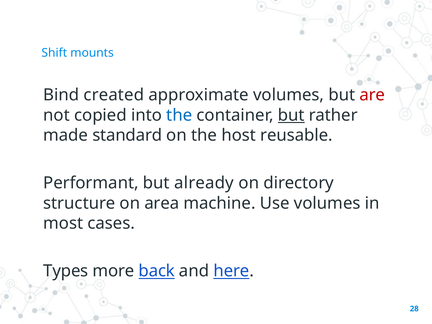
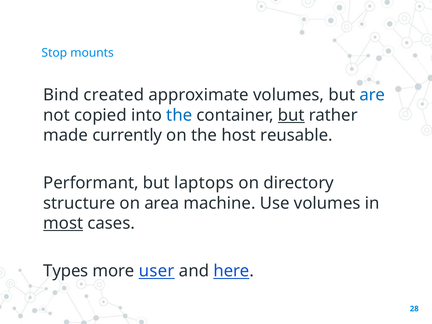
Shift: Shift -> Stop (54, 53)
are colour: red -> blue (372, 95)
standard: standard -> currently (127, 135)
already: already -> laptops (204, 183)
most underline: none -> present (63, 223)
back: back -> user (157, 271)
